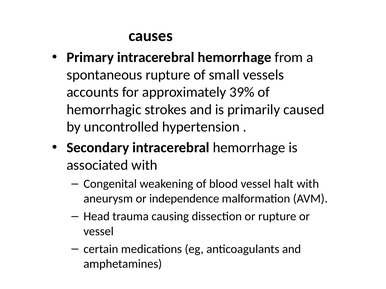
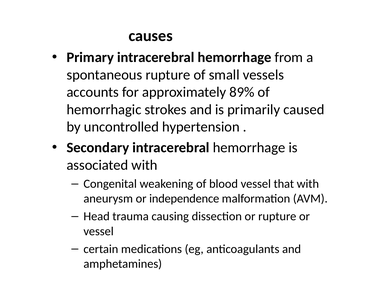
39%: 39% -> 89% (242, 92)
halt: halt -> that (284, 184)
